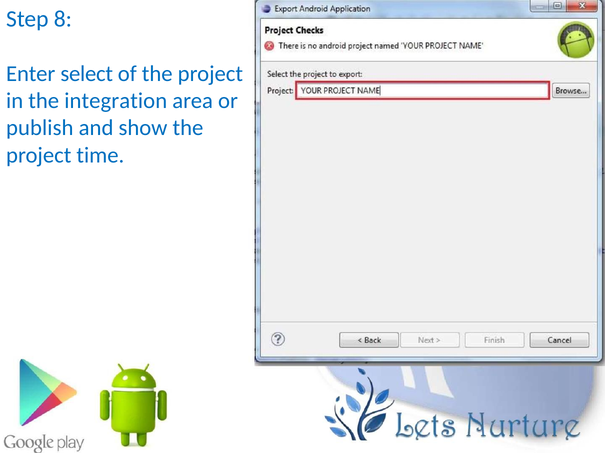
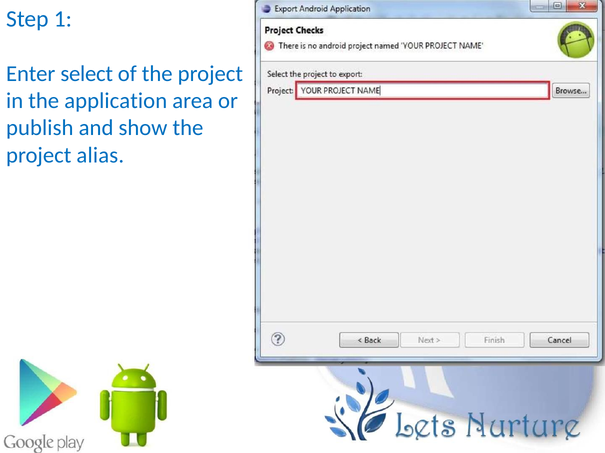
8: 8 -> 1 (63, 19)
integration: integration -> application (116, 101)
time: time -> alias (100, 155)
